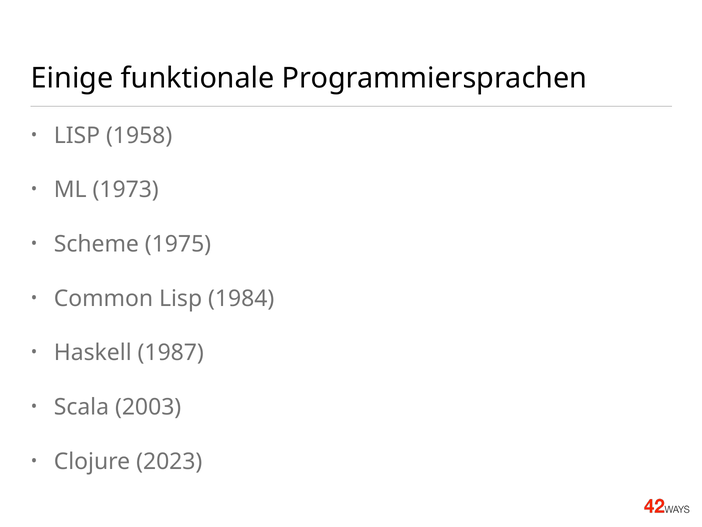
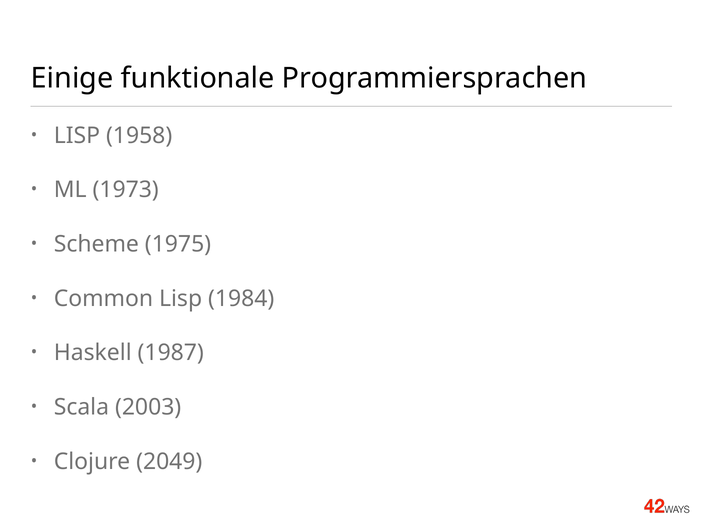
2023: 2023 -> 2049 (169, 461)
